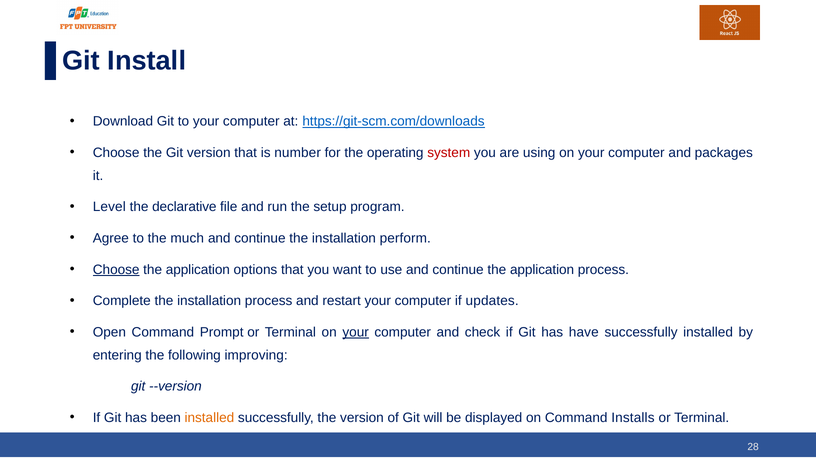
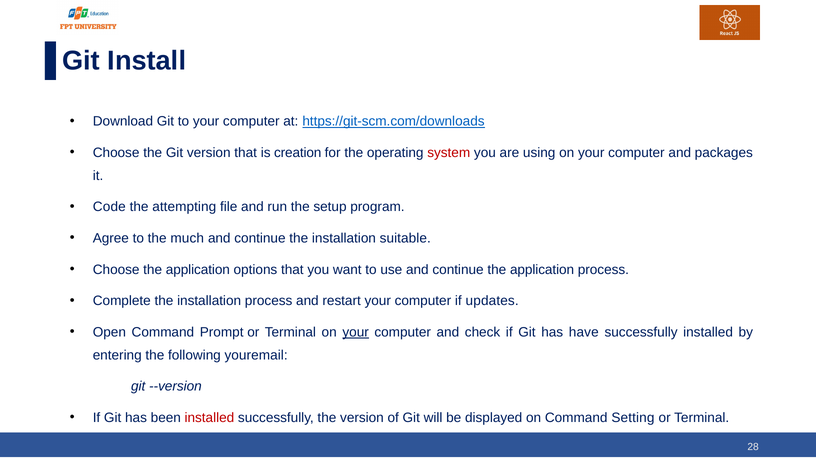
number: number -> creation (298, 153)
Level: Level -> Code (109, 207)
declarative: declarative -> attempting (184, 207)
perform: perform -> suitable (405, 238)
Choose underline: present -> none (116, 270)
improving: improving -> youremail (256, 355)
installed colour: orange -> red (209, 418)
Installs: Installs -> Setting (633, 418)
